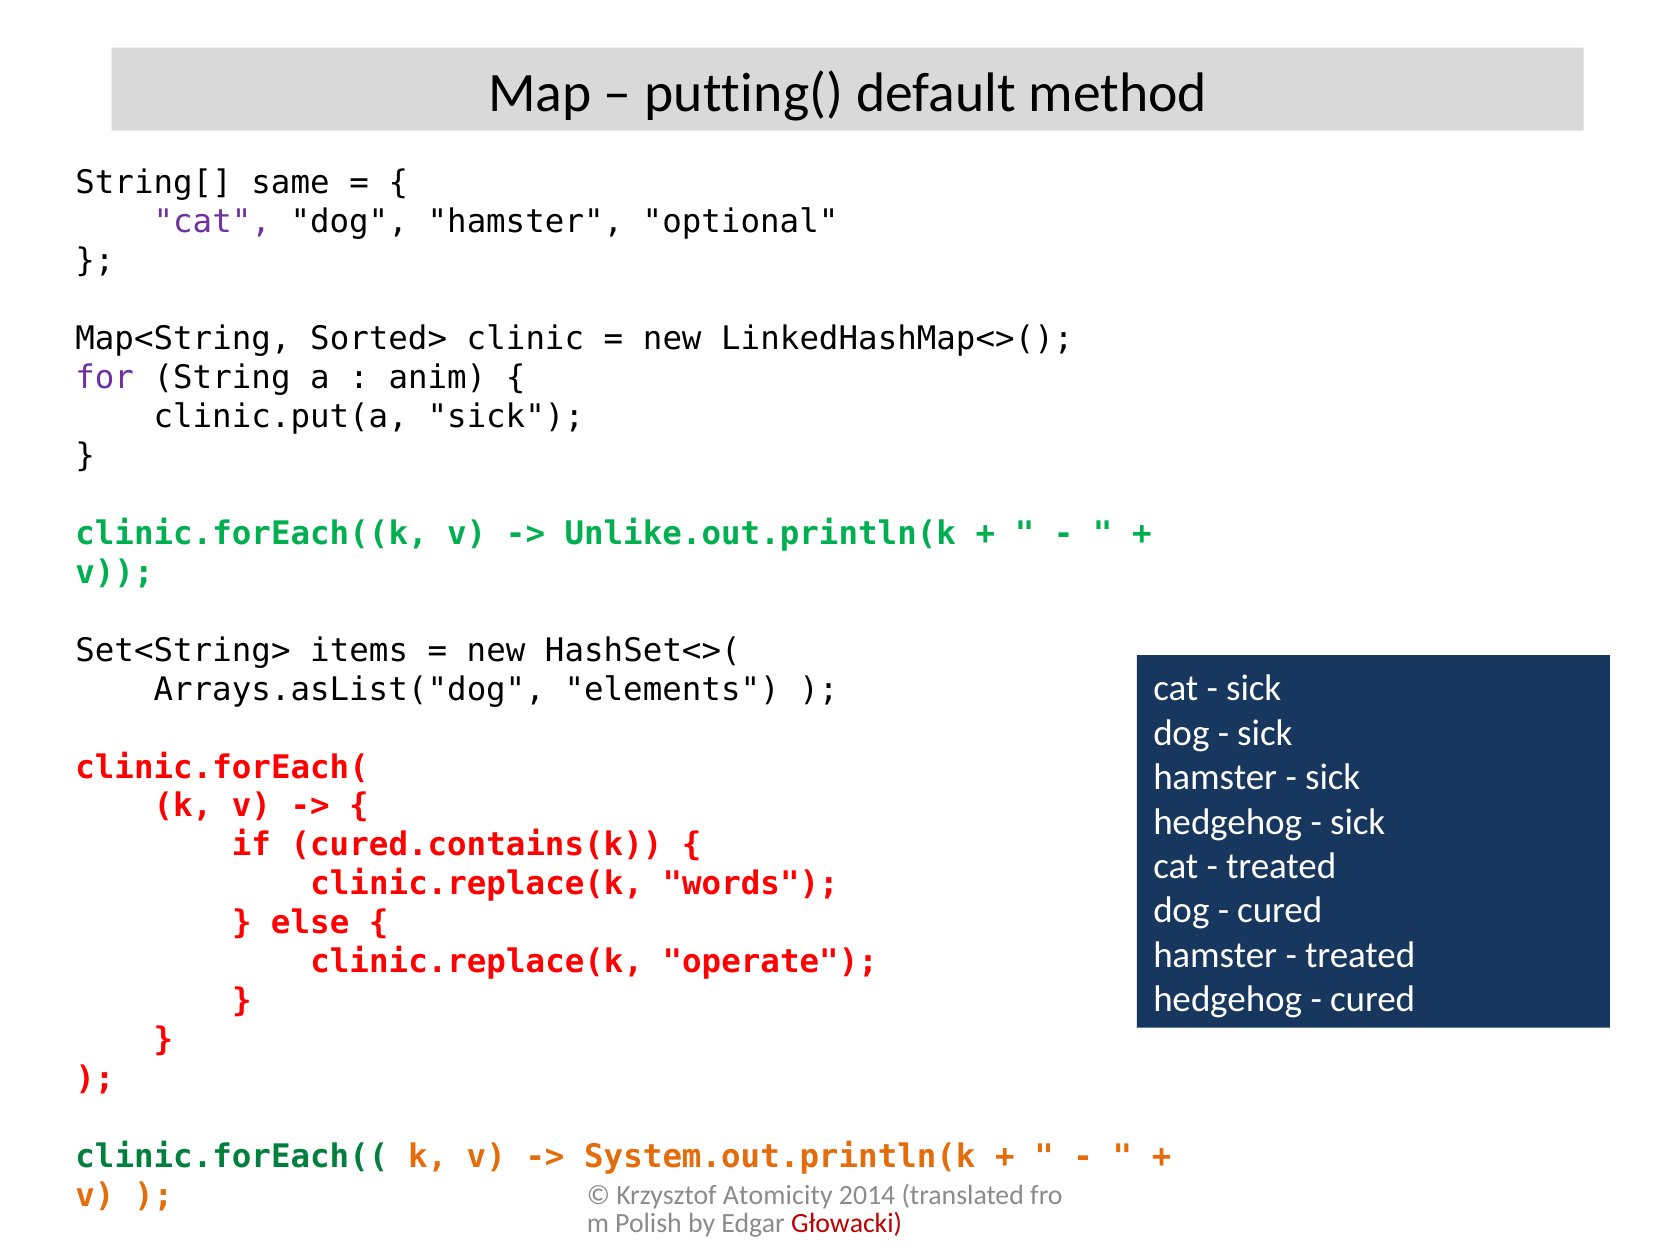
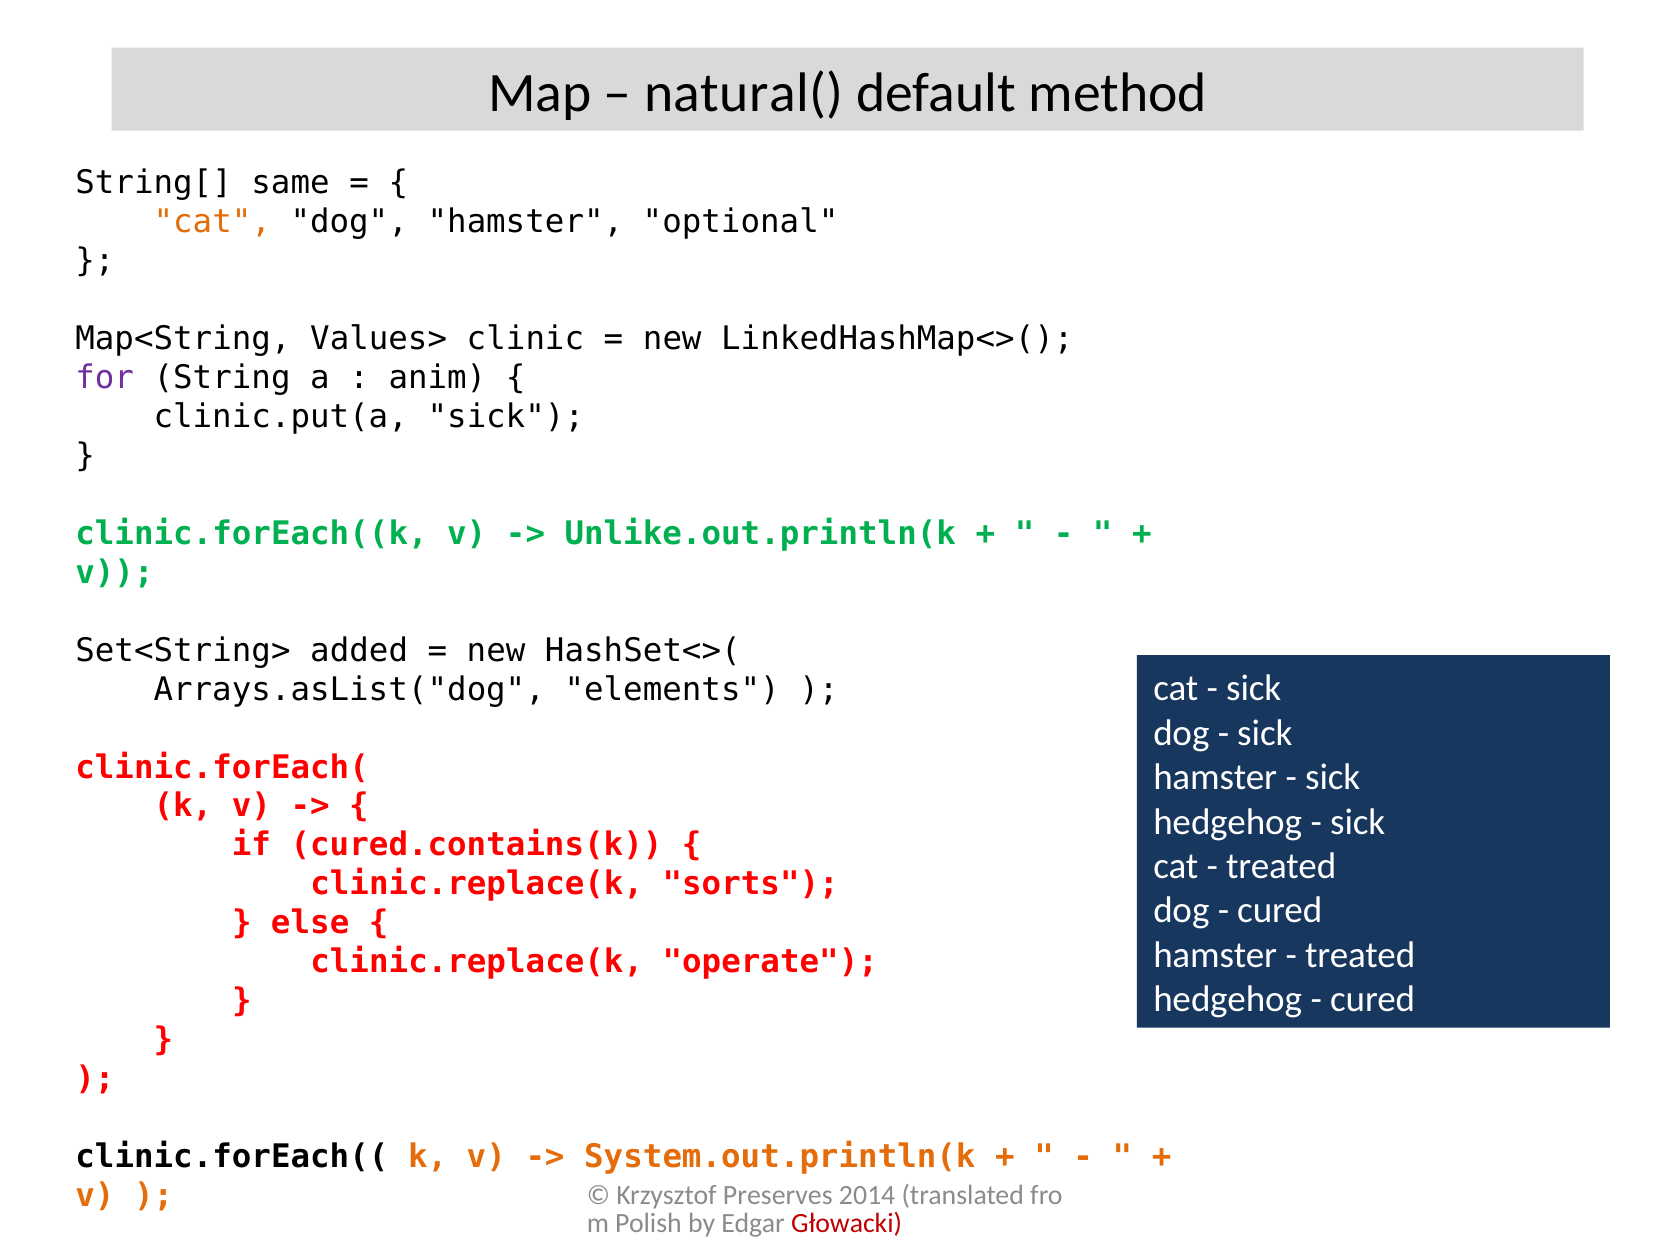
putting(: putting( -> natural( (744, 93)
cat colour: purple -> orange (212, 222)
Sorted>: Sorted> -> Values> (379, 339)
items: items -> added (359, 650)
words: words -> sorts (751, 884)
clinic.forEach(( colour: green -> black (232, 1157)
Atomicity: Atomicity -> Preserves (778, 1195)
